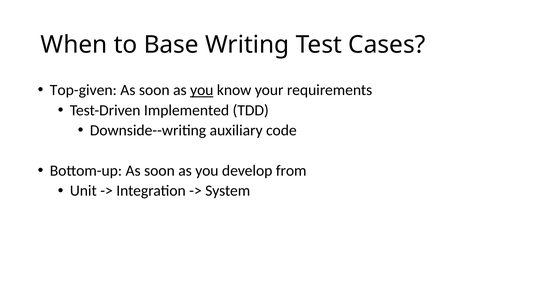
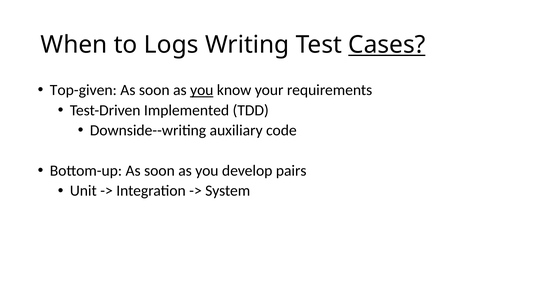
Base: Base -> Logs (171, 45)
Cases underline: none -> present (387, 45)
from: from -> pairs (291, 171)
